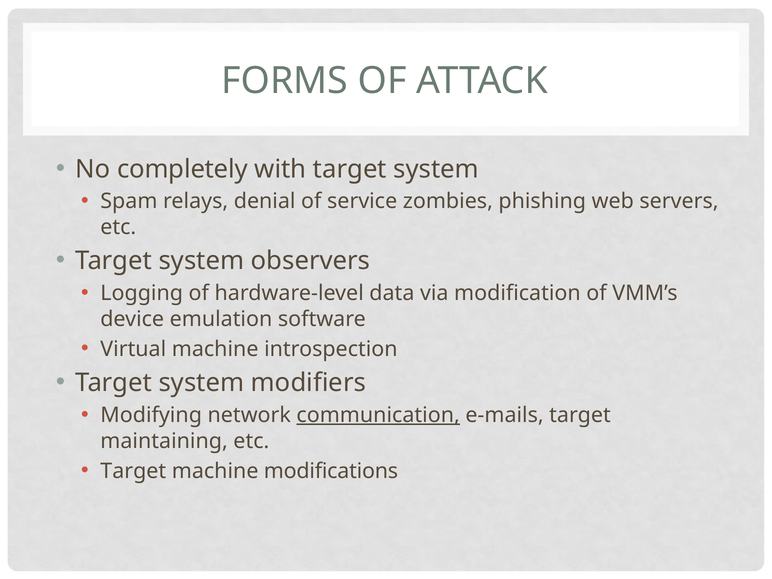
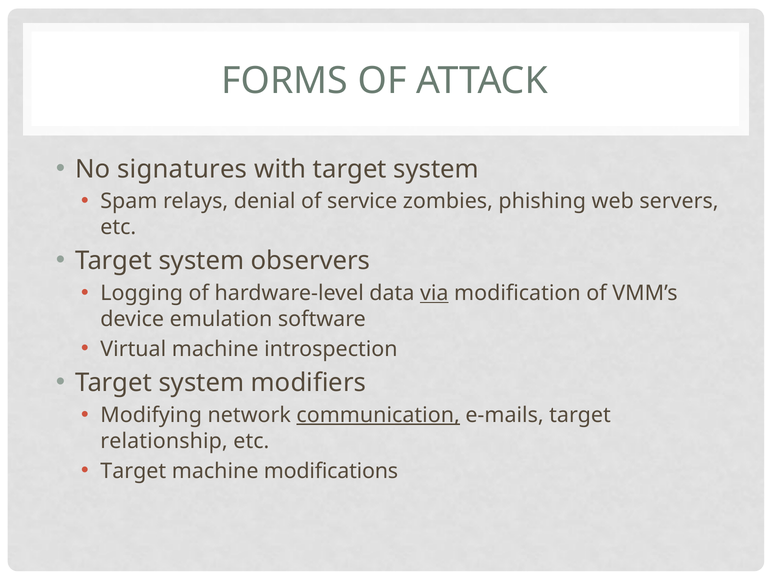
completely: completely -> signatures (182, 169)
via underline: none -> present (434, 293)
maintaining: maintaining -> relationship (164, 441)
